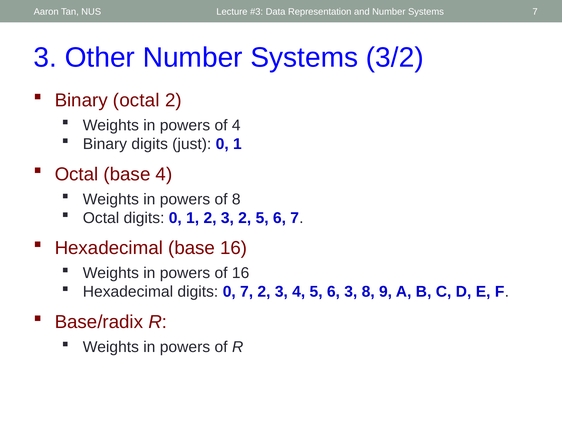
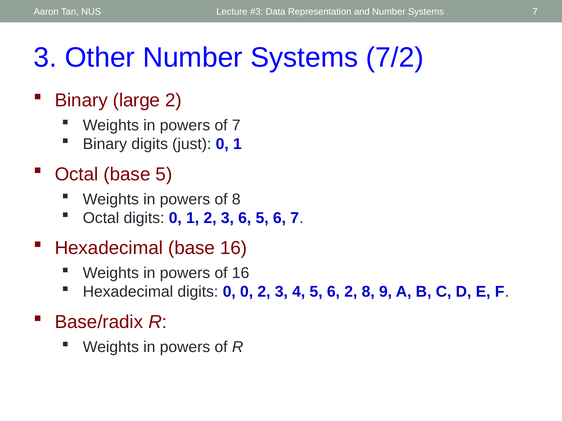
3/2: 3/2 -> 7/2 (395, 58)
Binary octal: octal -> large (136, 100)
of 4: 4 -> 7 (236, 125)
base 4: 4 -> 5 (164, 174)
3 2: 2 -> 6 (245, 218)
0 7: 7 -> 0 (247, 292)
6 3: 3 -> 2 (351, 292)
